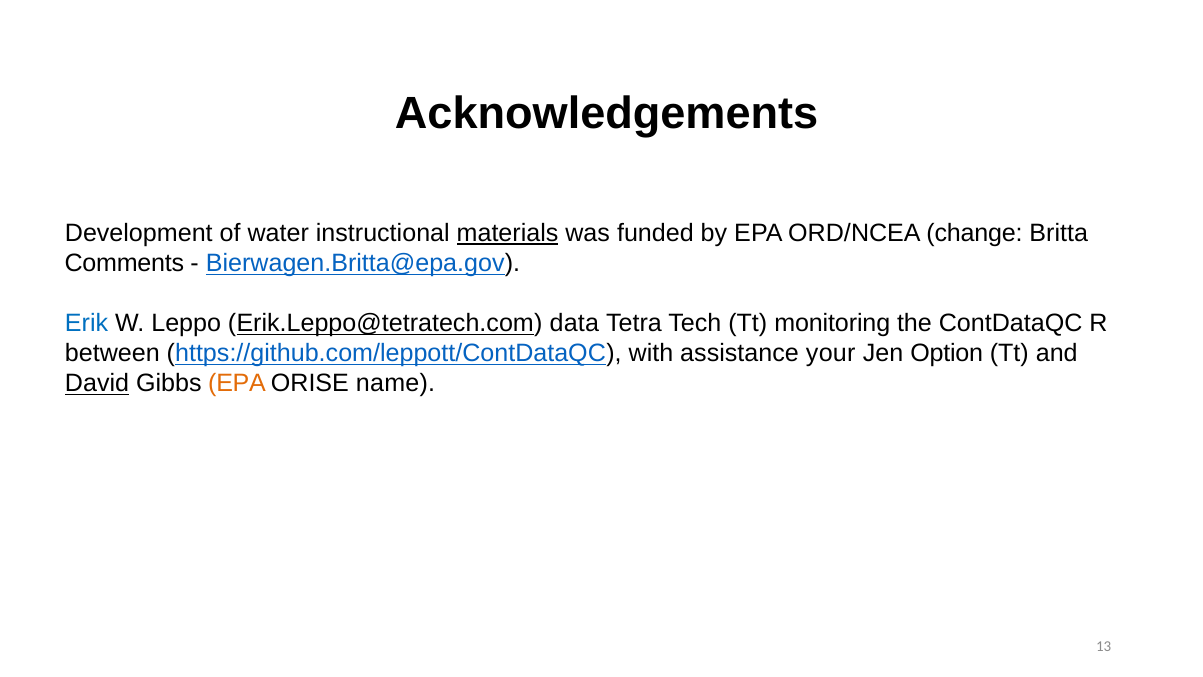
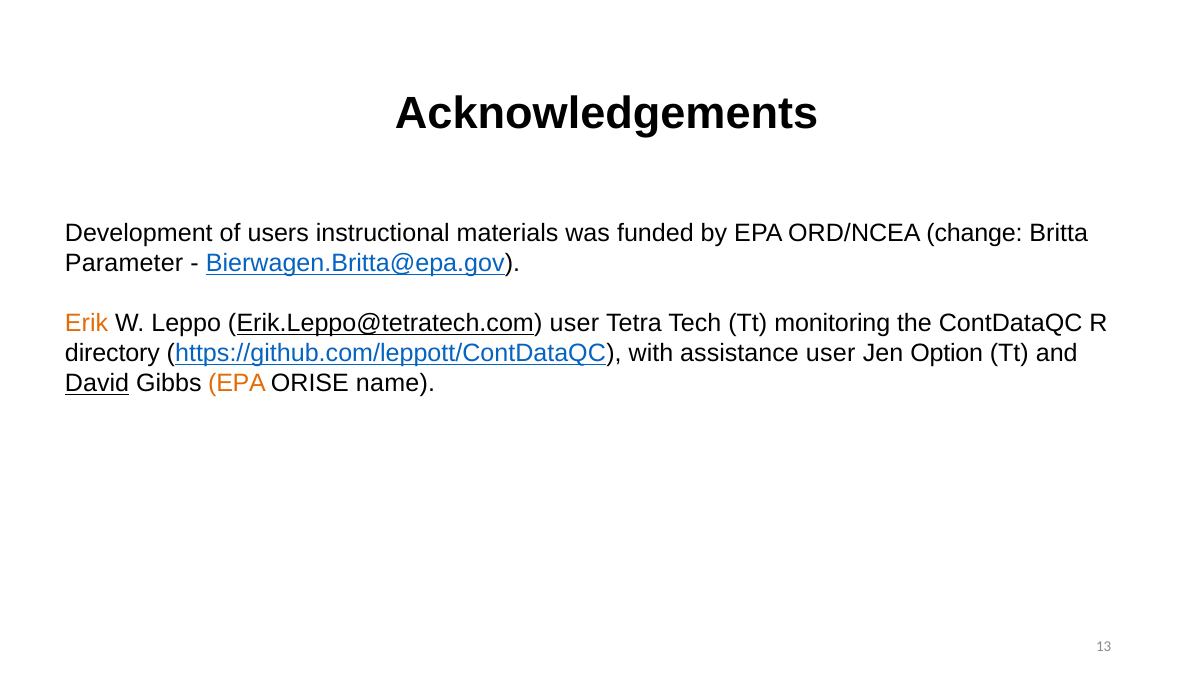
water: water -> users (278, 233)
materials underline: present -> none (508, 233)
Comments: Comments -> Parameter (124, 263)
Erik colour: blue -> orange (87, 323)
Erik.Leppo@tetratech.com data: data -> user (574, 323)
between: between -> directory (112, 353)
assistance your: your -> user (831, 353)
